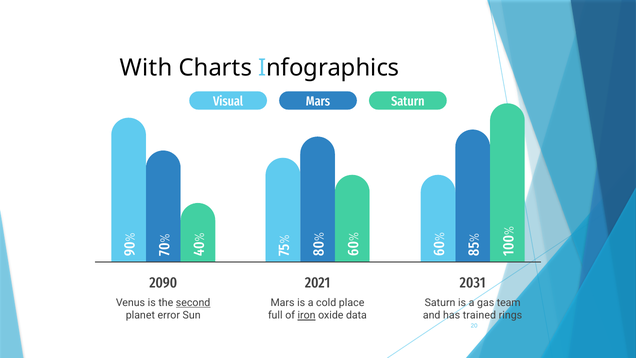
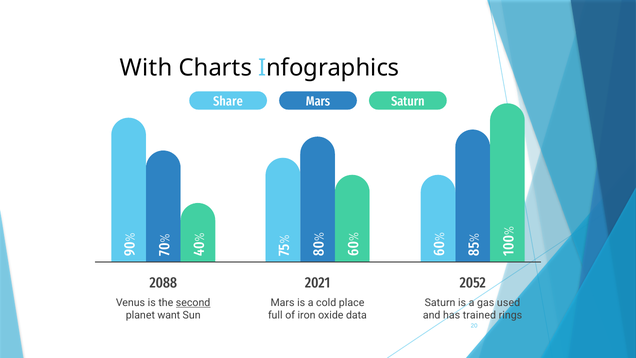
Visual: Visual -> Share (228, 101)
2090: 2090 -> 2088 (163, 282)
2031: 2031 -> 2052 (473, 282)
team: team -> used (509, 303)
error: error -> want (169, 315)
iron underline: present -> none (307, 315)
